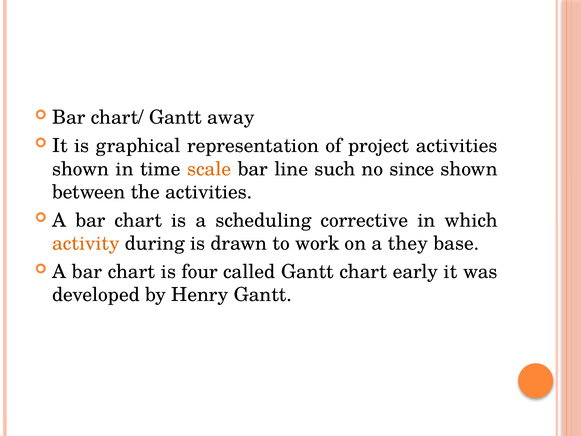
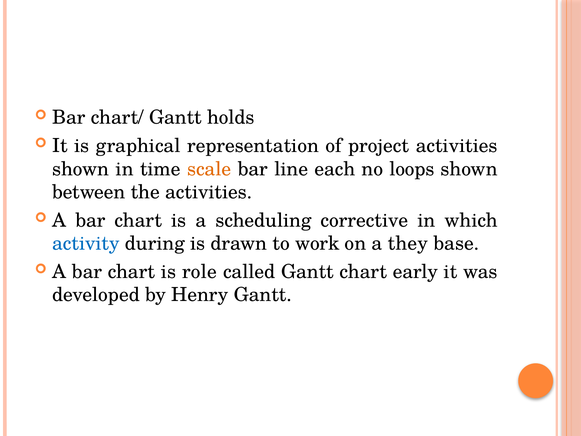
away: away -> holds (231, 118)
such: such -> each (335, 169)
since: since -> loops (412, 169)
activity colour: orange -> blue (86, 243)
four: four -> role (199, 272)
